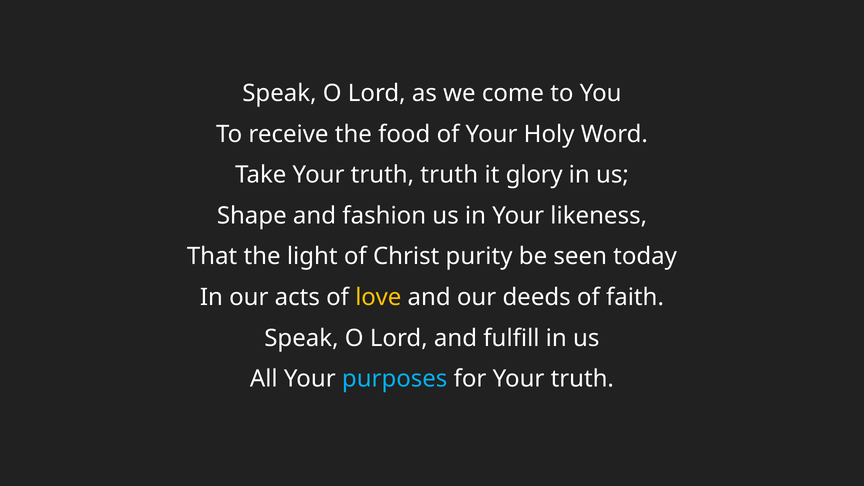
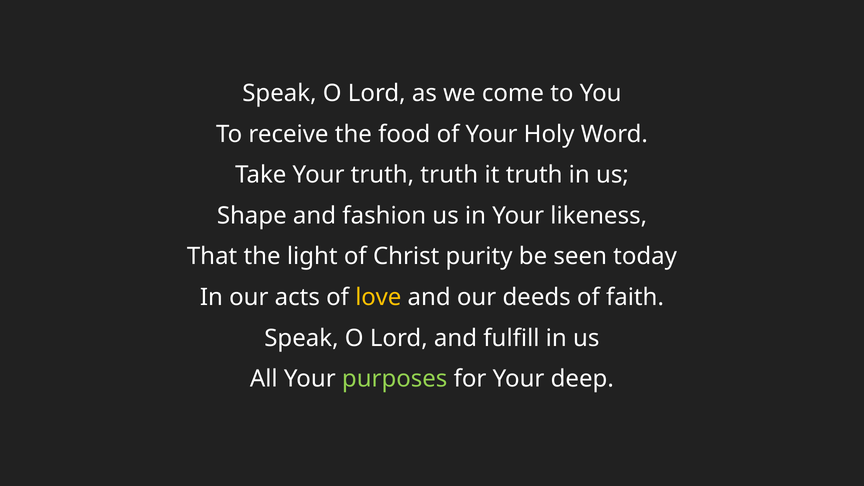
it glory: glory -> truth (534, 175)
purposes colour: light blue -> light green (395, 379)
for Your truth: truth -> deep (582, 379)
